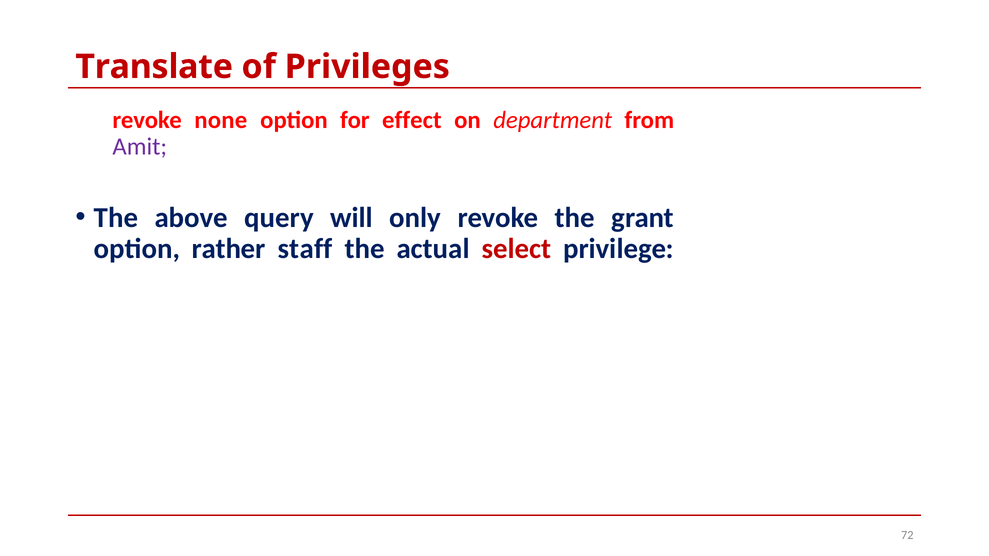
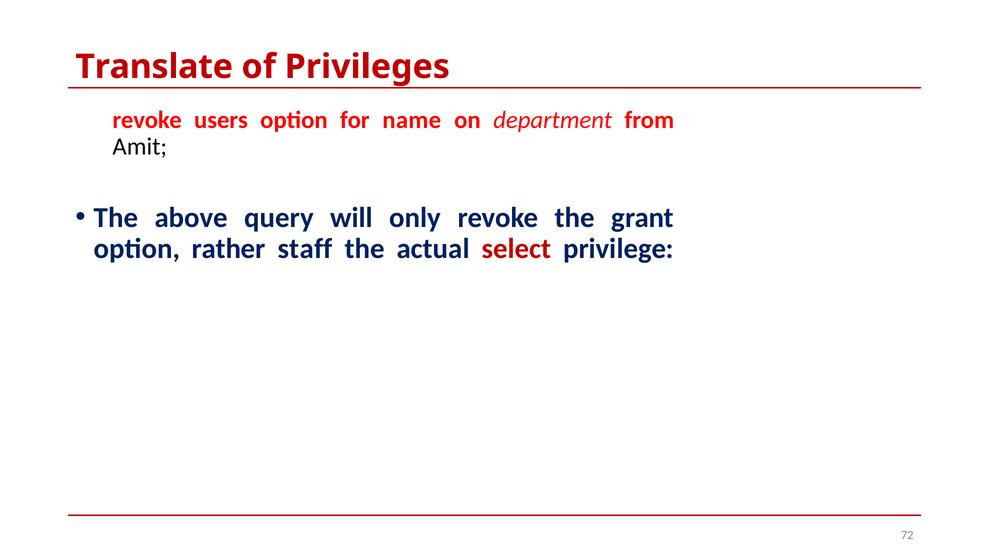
none: none -> users (221, 120)
effect: effect -> name (412, 120)
Amit colour: purple -> black (140, 147)
